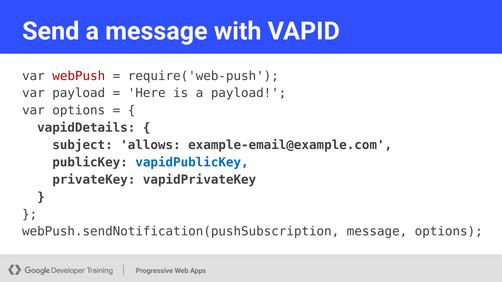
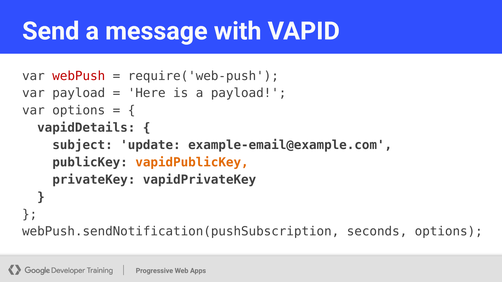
allows: allows -> update (150, 145)
vapidPublicKey colour: blue -> orange (192, 163)
webPush.sendNotification(pushSubscription message: message -> seconds (377, 232)
